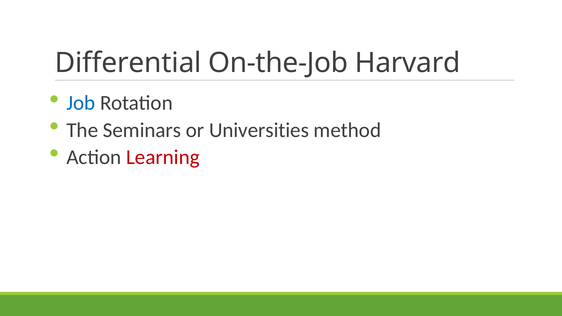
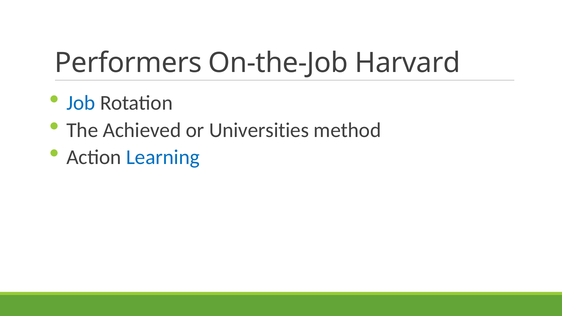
Differential: Differential -> Performers (128, 63)
Seminars: Seminars -> Achieved (142, 130)
Learning colour: red -> blue (163, 157)
